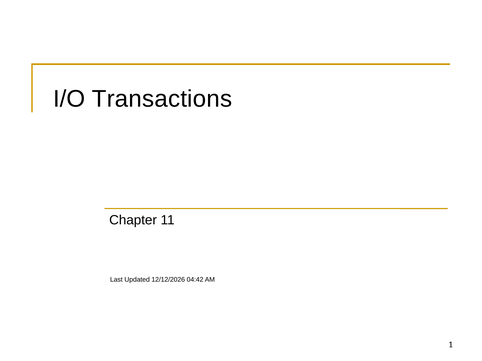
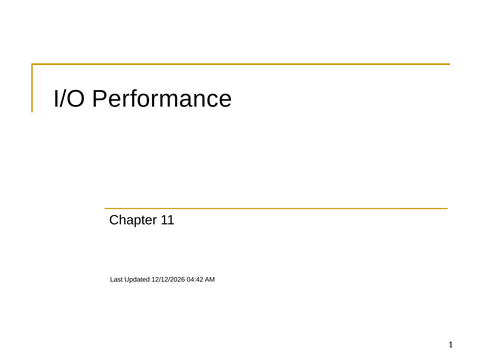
Transactions: Transactions -> Performance (162, 99)
